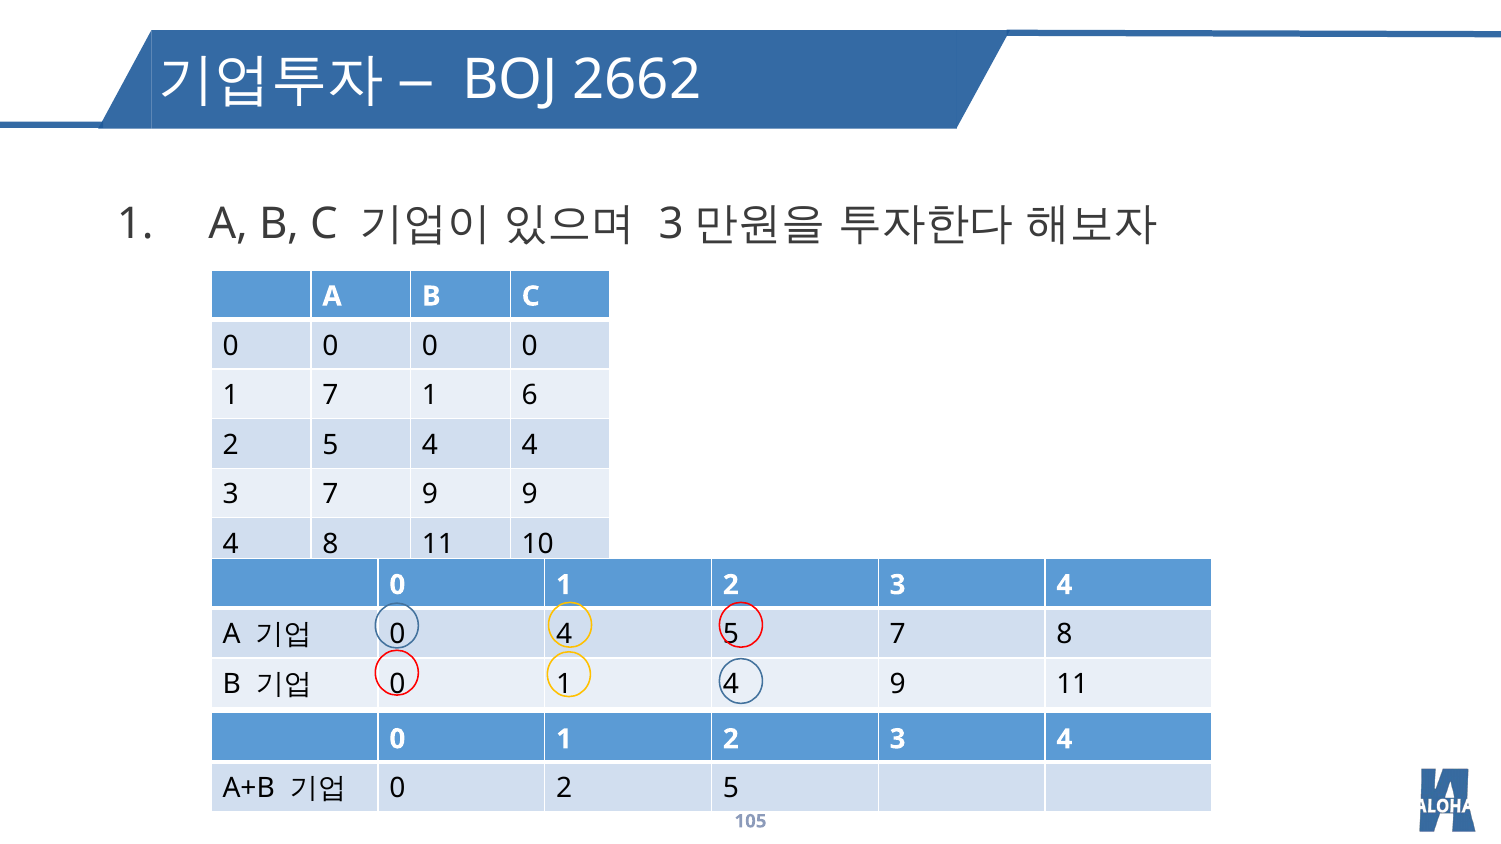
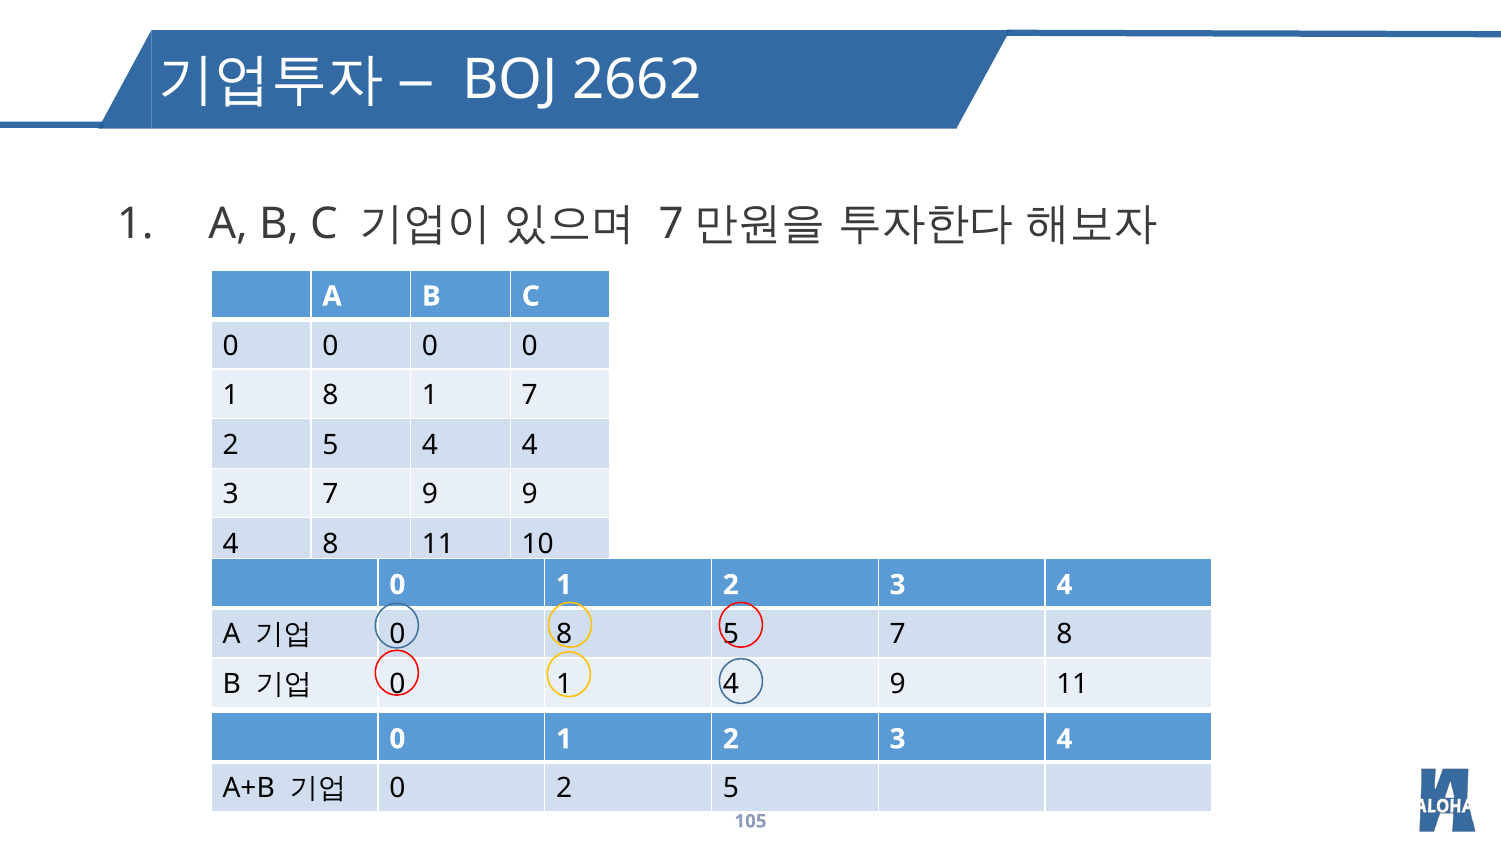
3: 3 -> 7 (671, 224)
1 7: 7 -> 8 (330, 396)
1 6: 6 -> 7 (530, 396)
0 4: 4 -> 8 (564, 635)
